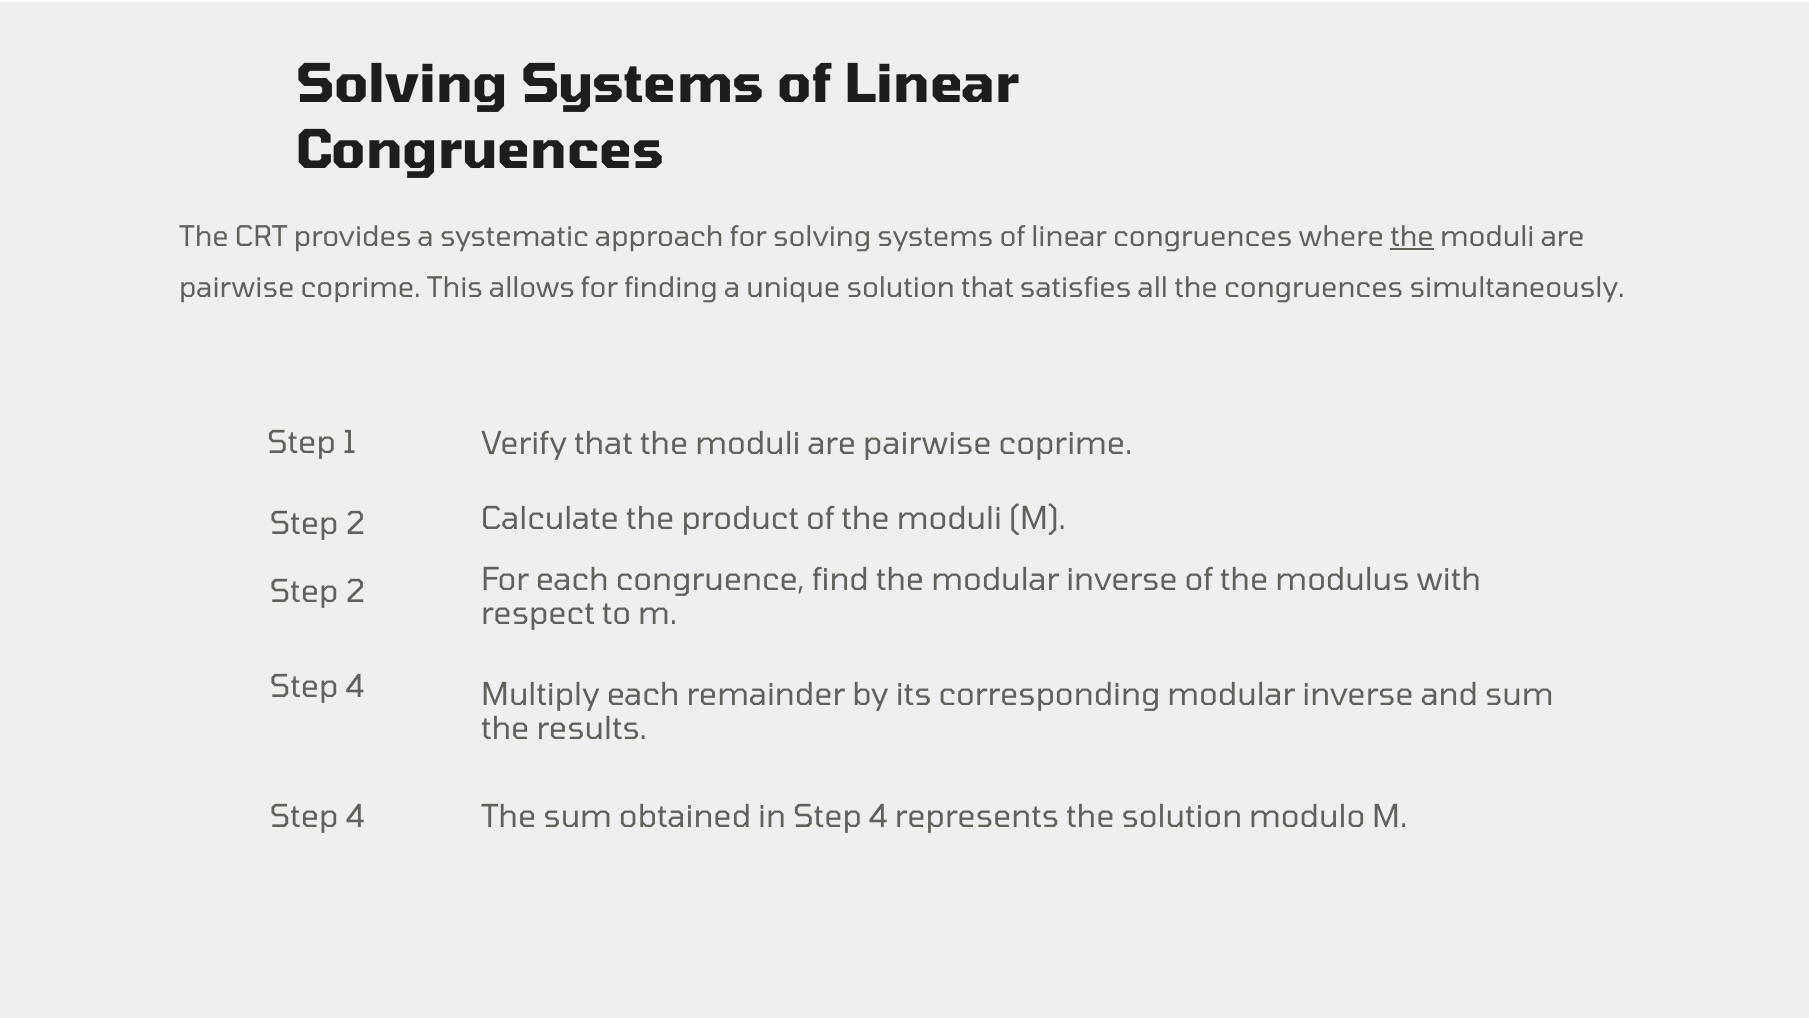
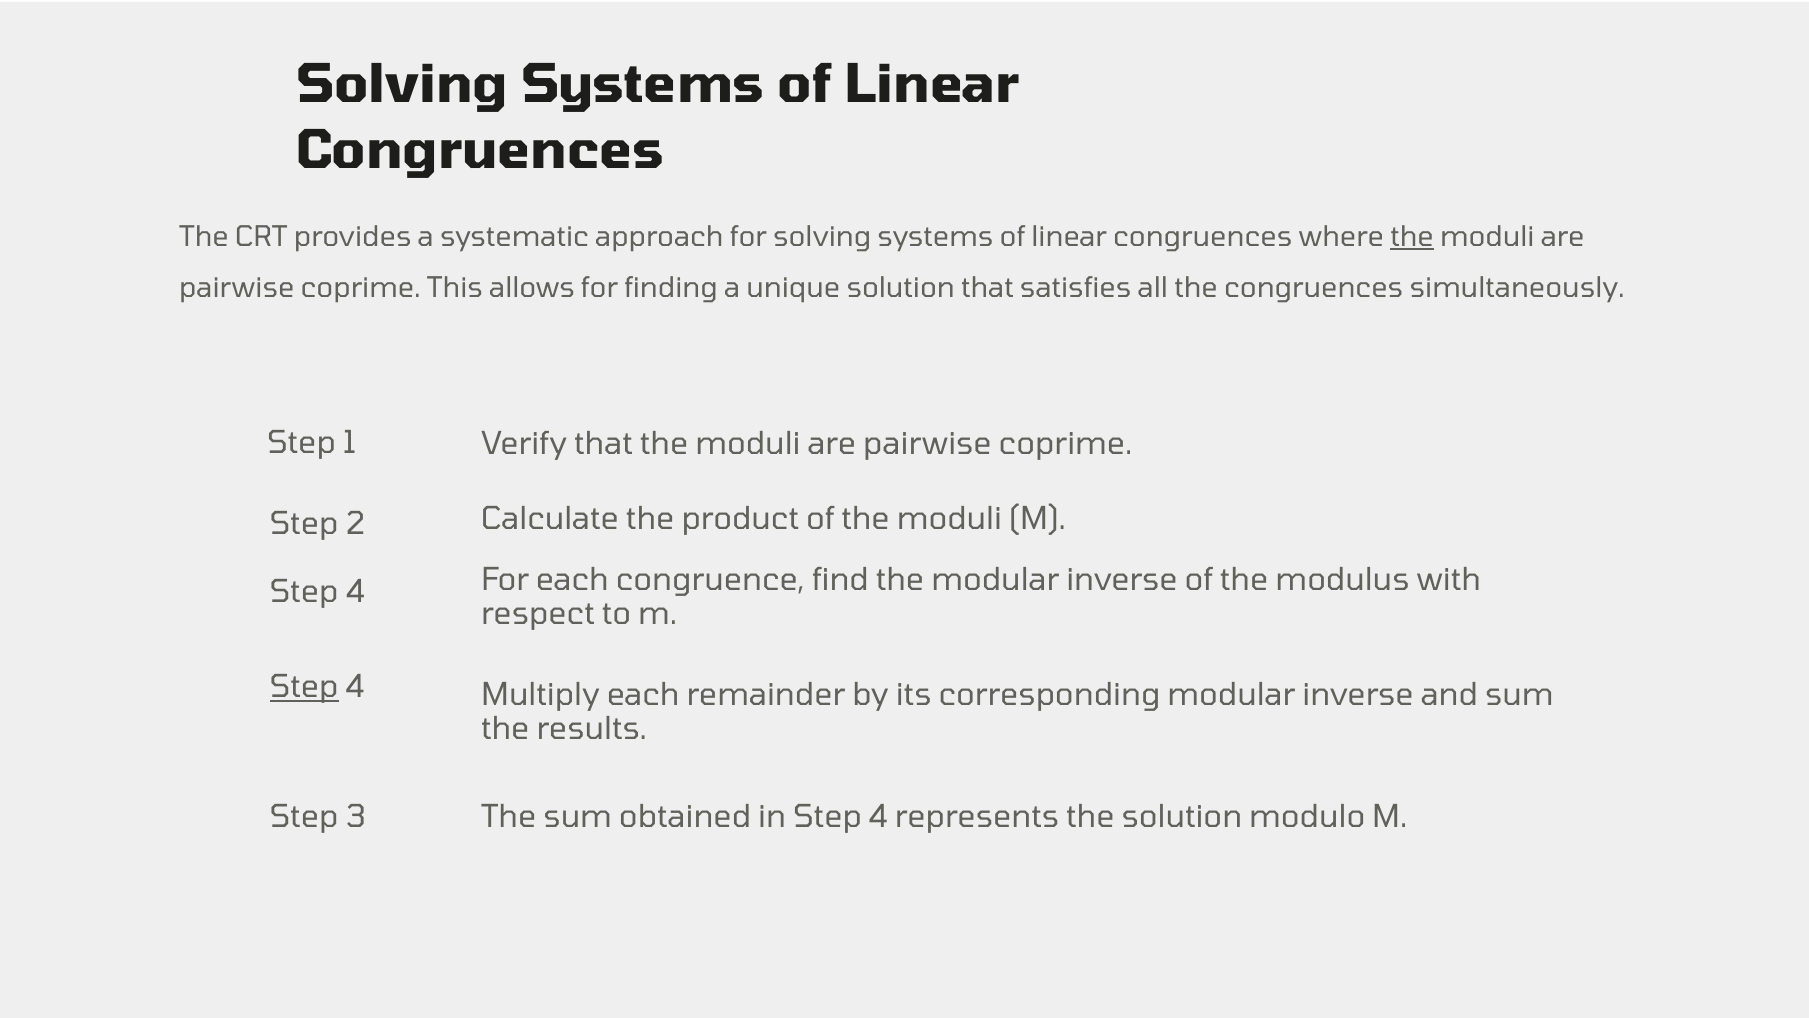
2: 2 -> 4 (356, 592)
Step underline: none -> present (304, 687)
4: 4 -> 3 (356, 816)
